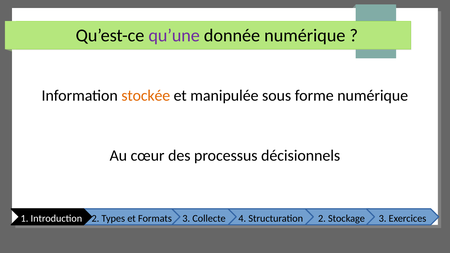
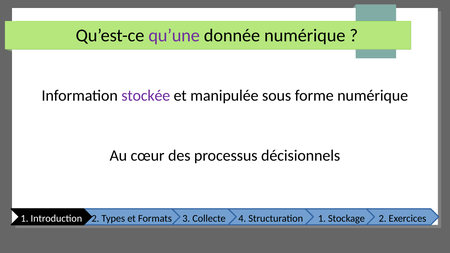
stockée colour: orange -> purple (146, 95)
Structuration 2: 2 -> 1 (322, 219)
Stockage 3: 3 -> 2 (383, 219)
